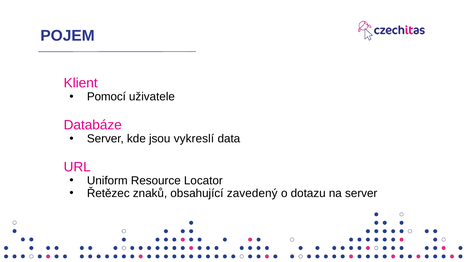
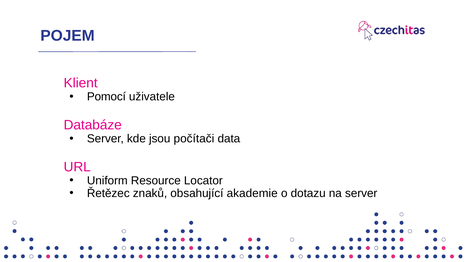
vykreslí: vykreslí -> počítači (194, 139)
zavedený: zavedený -> akademie (252, 193)
